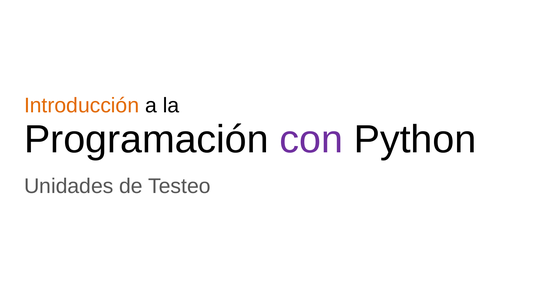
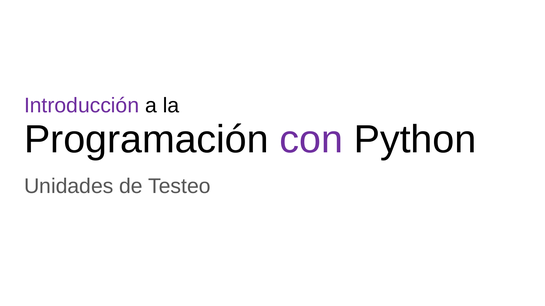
Introducción colour: orange -> purple (82, 106)
